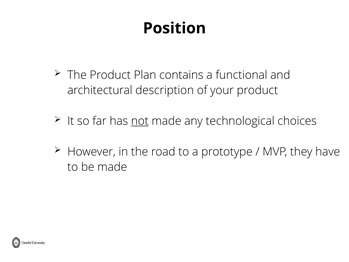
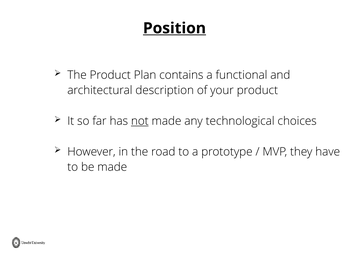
Position underline: none -> present (174, 28)
